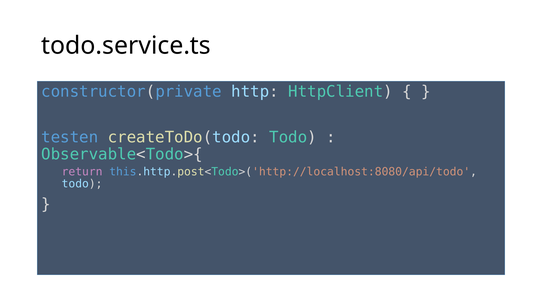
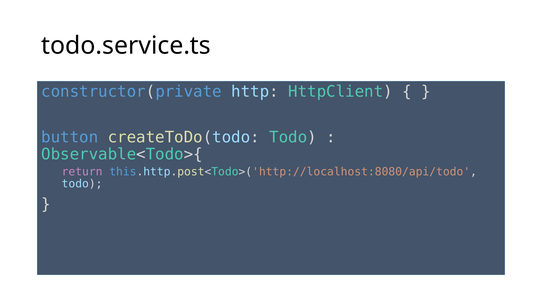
testen: testen -> button (70, 137)
